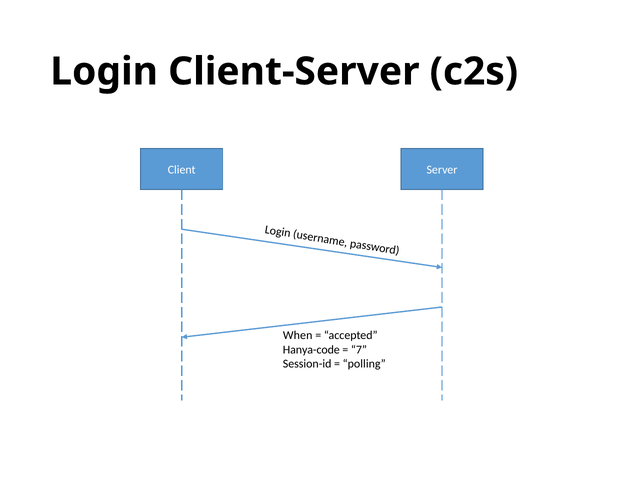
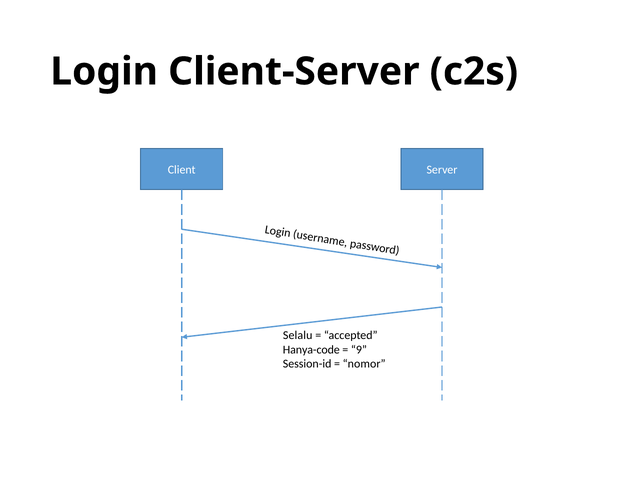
When: When -> Selalu (298, 335)
7: 7 -> 9 (359, 349)
polling: polling -> nomor (364, 364)
